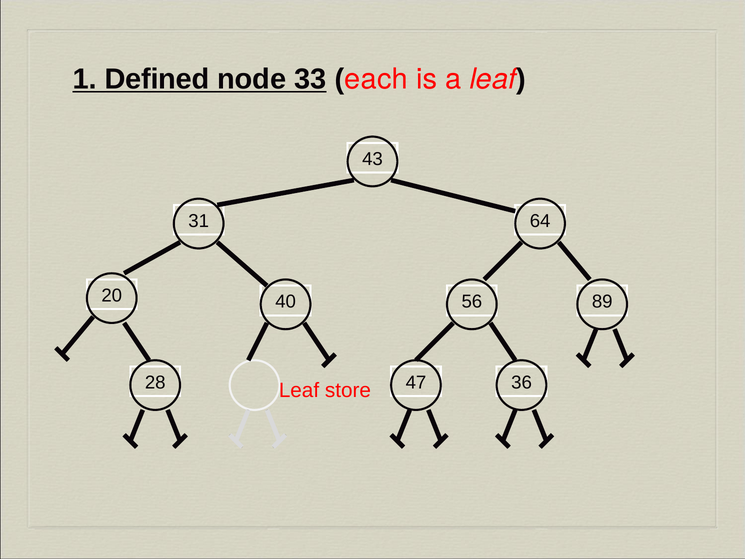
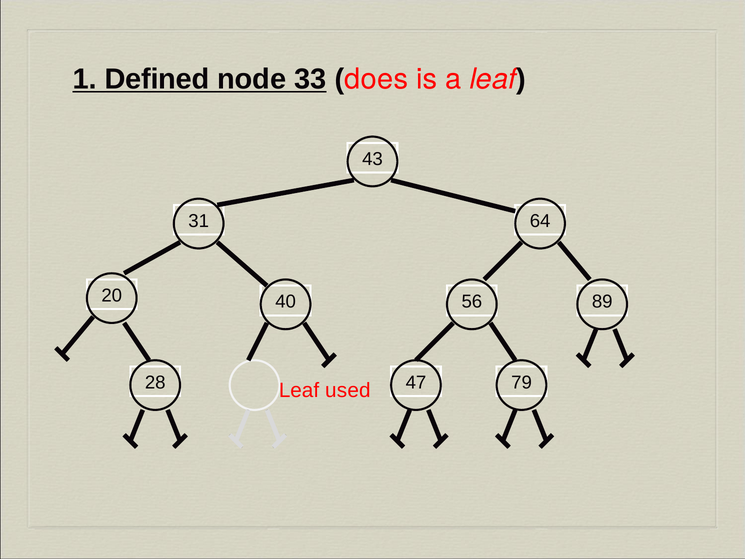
each: each -> does (376, 79)
36: 36 -> 79 (522, 382)
store: store -> used (348, 390)
